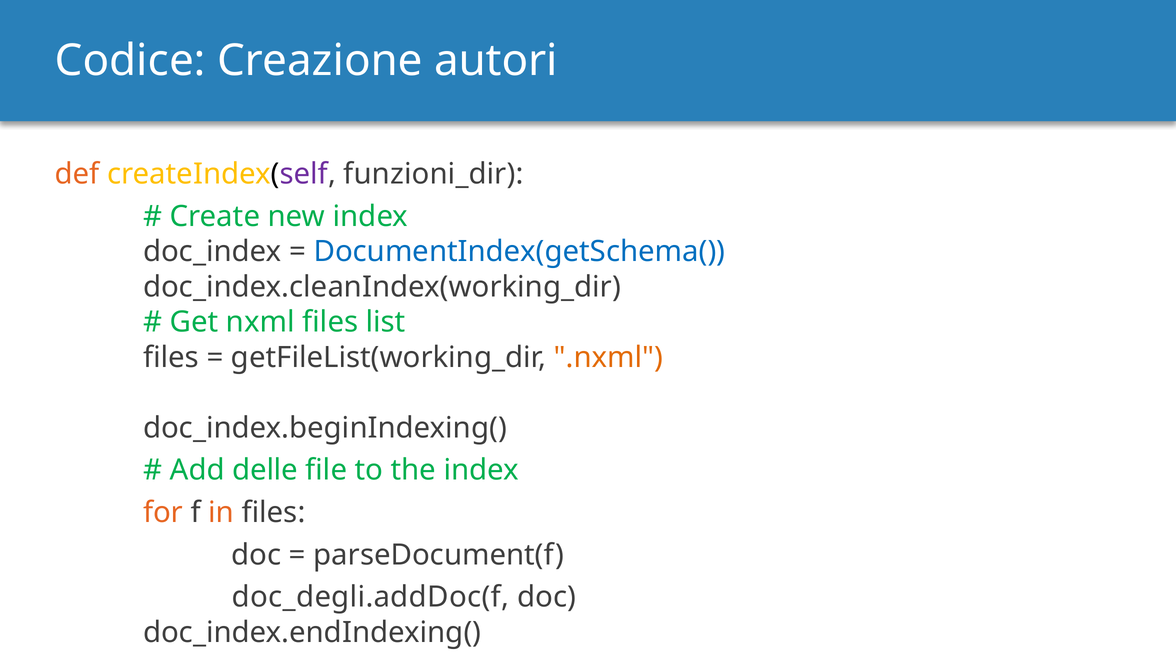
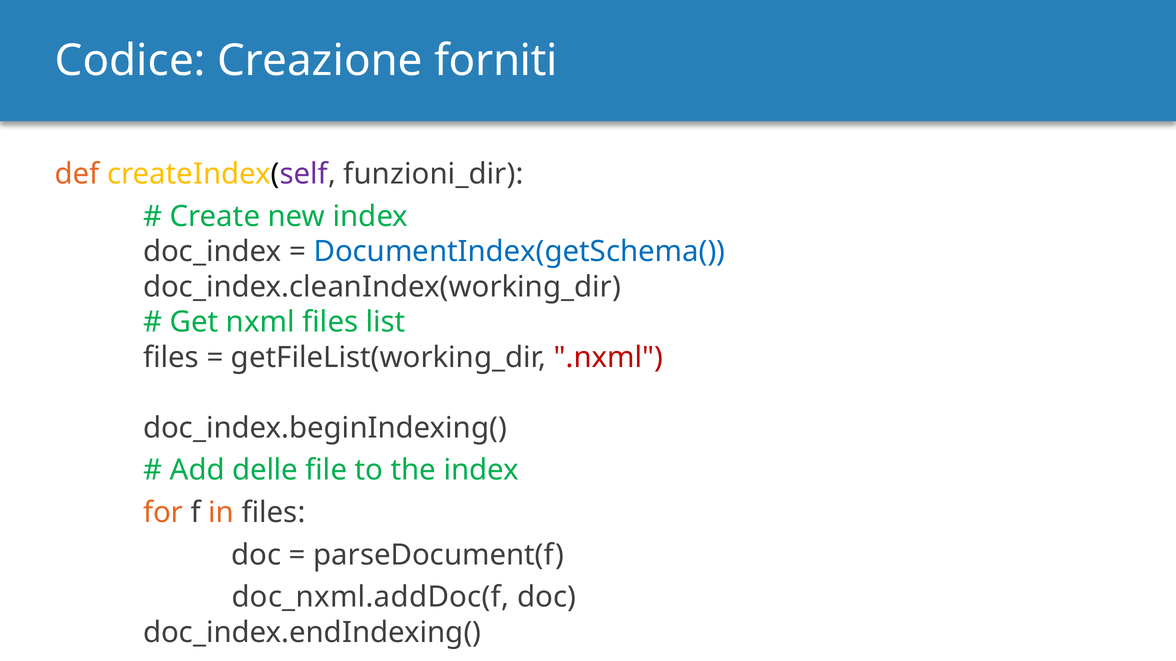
autori: autori -> forniti (496, 61)
.nxml colour: orange -> red (608, 358)
doc_degli.addDoc(f: doc_degli.addDoc(f -> doc_nxml.addDoc(f (370, 598)
